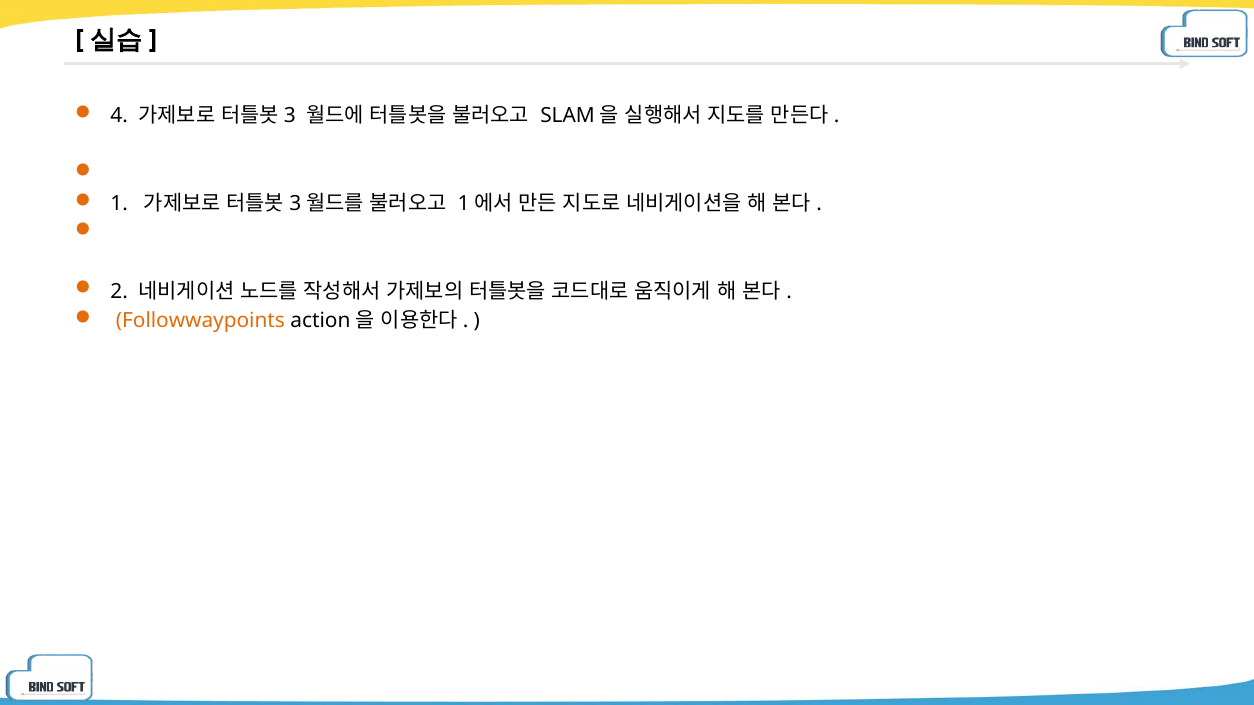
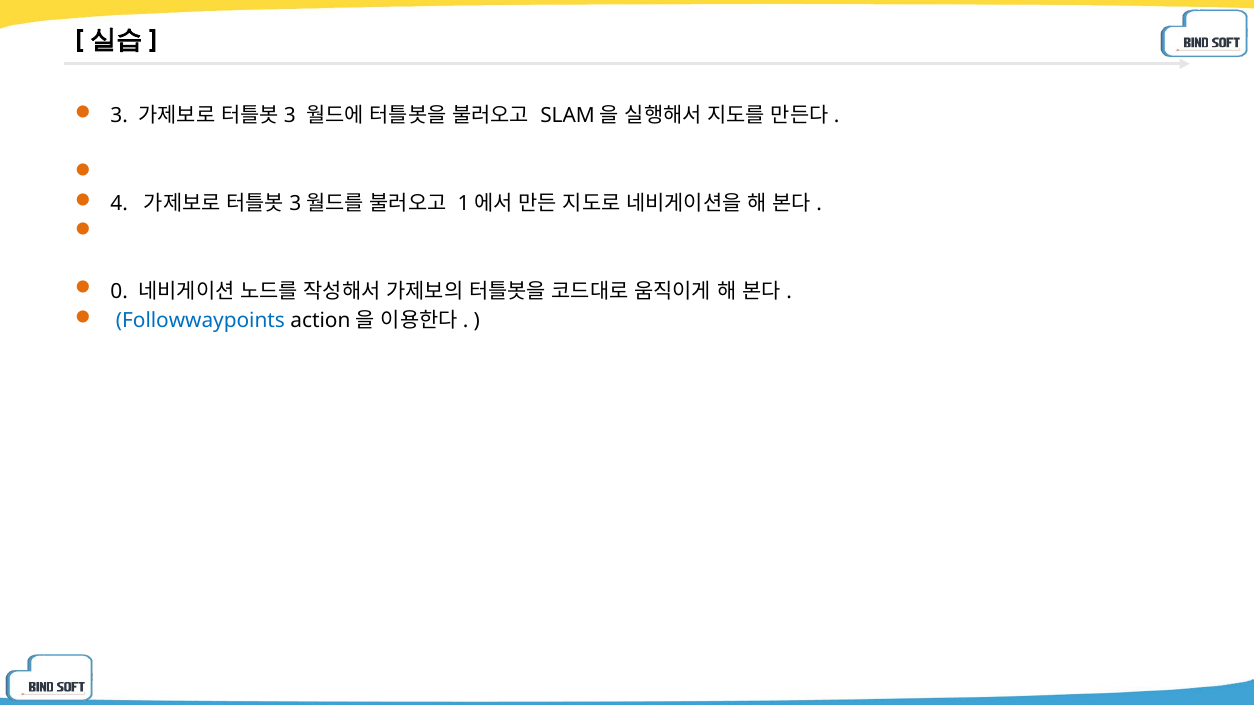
4: 4 -> 3 (119, 116)
1: 1 -> 4 (119, 204)
2: 2 -> 0 (119, 291)
Followwaypoints colour: orange -> blue (200, 321)
